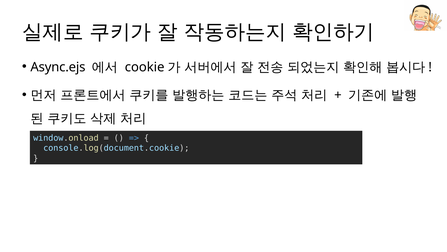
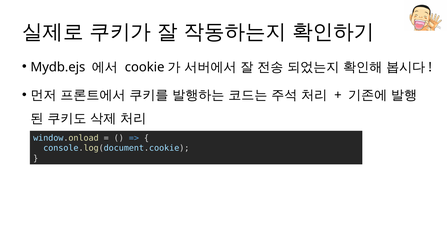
Async.ejs: Async.ejs -> Mydb.ejs (58, 67)
